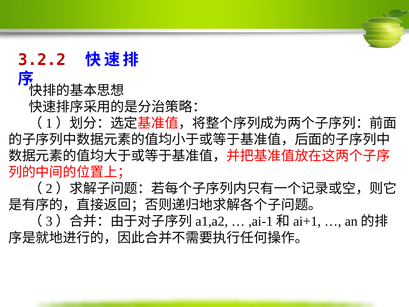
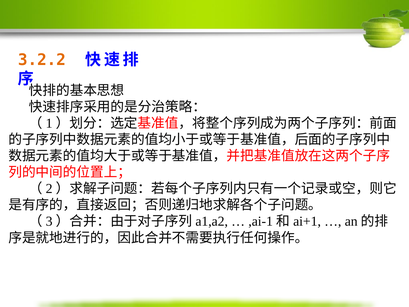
3.2.2 colour: red -> orange (42, 60)
